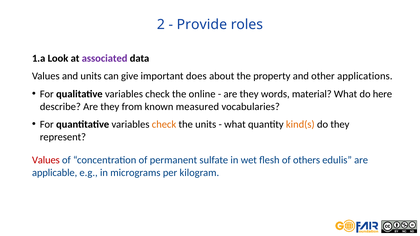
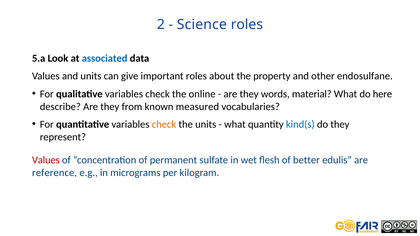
Provide: Provide -> Science (202, 25)
1.a: 1.a -> 5.a (39, 58)
associated colour: purple -> blue (105, 58)
important does: does -> roles (196, 76)
applications: applications -> endosulfane (365, 76)
kind(s colour: orange -> blue (300, 125)
others: others -> better (306, 160)
applicable: applicable -> reference (55, 173)
